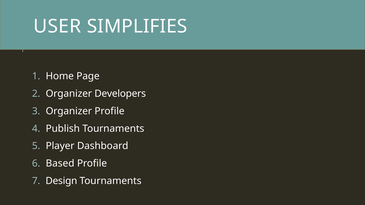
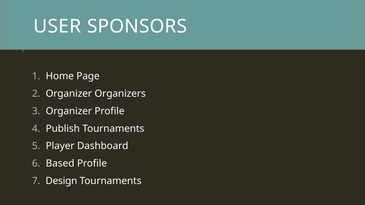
SIMPLIFIES: SIMPLIFIES -> SPONSORS (137, 26)
Developers: Developers -> Organizers (120, 94)
